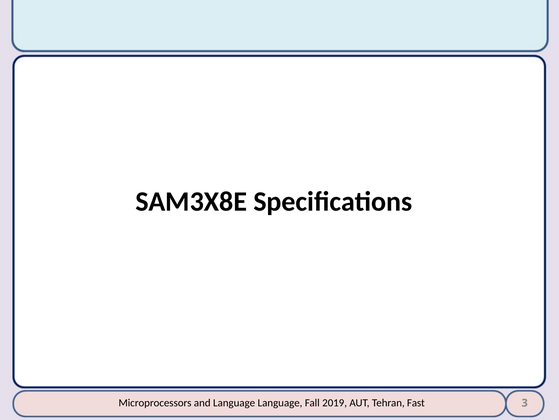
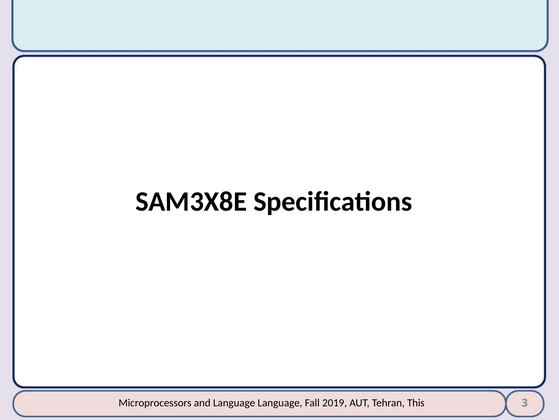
Fast: Fast -> This (416, 402)
